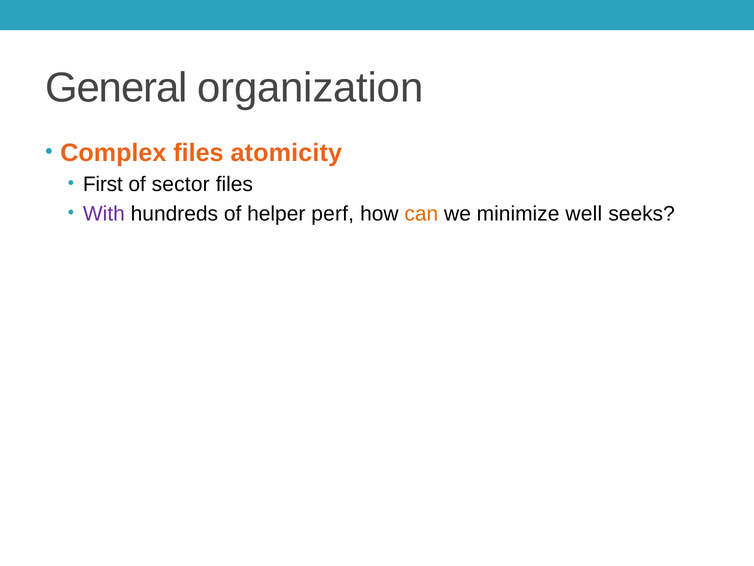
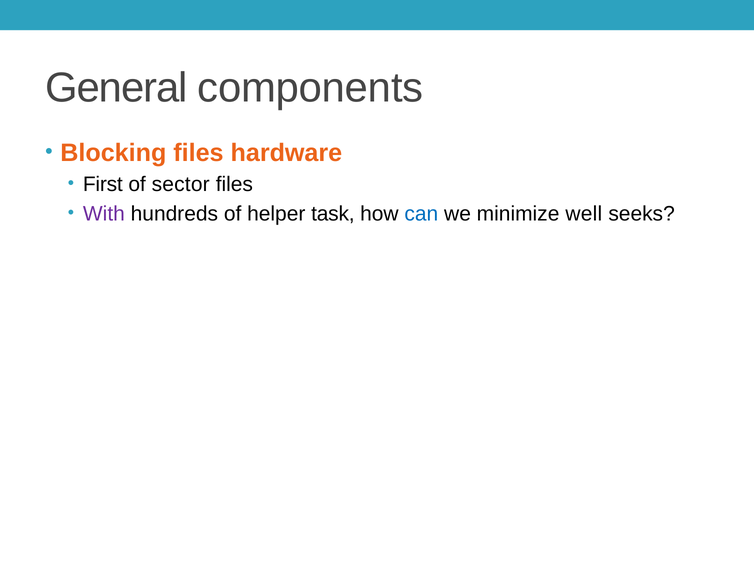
organization: organization -> components (310, 88)
Complex: Complex -> Blocking (113, 153)
atomicity: atomicity -> hardware (286, 153)
perf: perf -> task (333, 213)
can colour: orange -> blue (421, 213)
